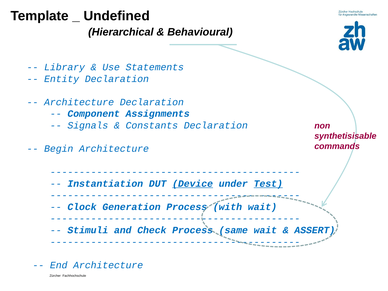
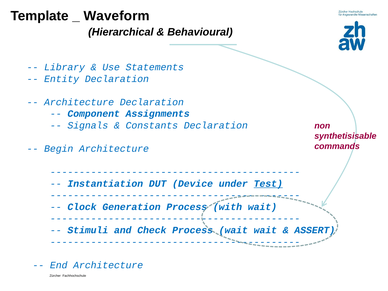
Undefined: Undefined -> Waveform (117, 16)
Device underline: present -> none (193, 184)
Process same: same -> wait (233, 230)
